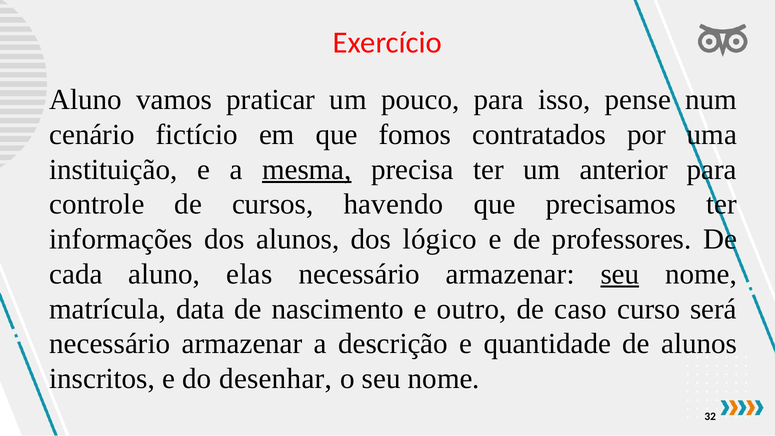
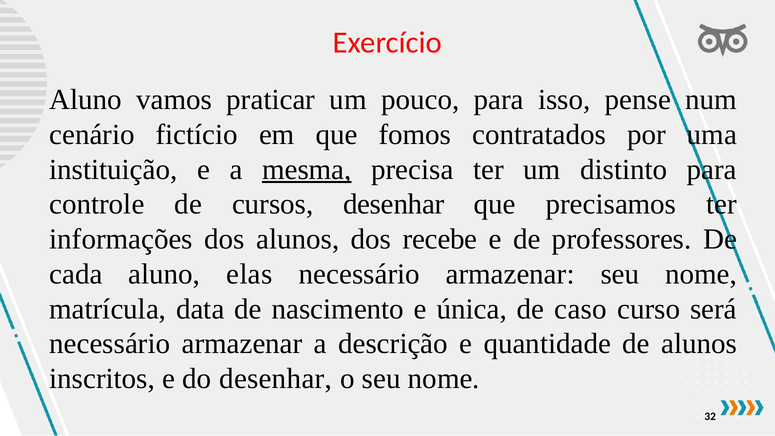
anterior: anterior -> distinto (624, 169)
cursos havendo: havendo -> desenhar (394, 204)
lógico: lógico -> recebe (440, 239)
seu underline: present -> none (620, 274)
outro: outro -> única (472, 309)
